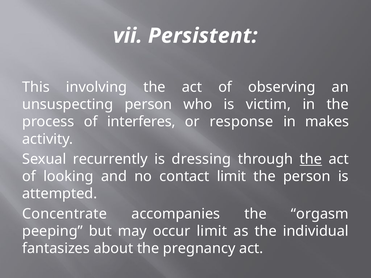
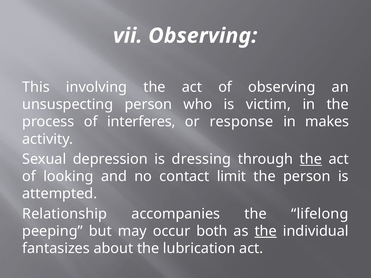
vii Persistent: Persistent -> Observing (203, 36)
recurrently: recurrently -> depression (110, 159)
Concentrate: Concentrate -> Relationship (65, 214)
orgasm: orgasm -> lifelong (320, 214)
occur limit: limit -> both (212, 231)
the underline: none -> present (266, 231)
pregnancy: pregnancy -> lubrication (199, 249)
